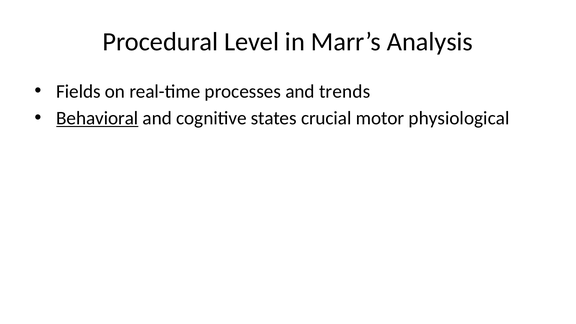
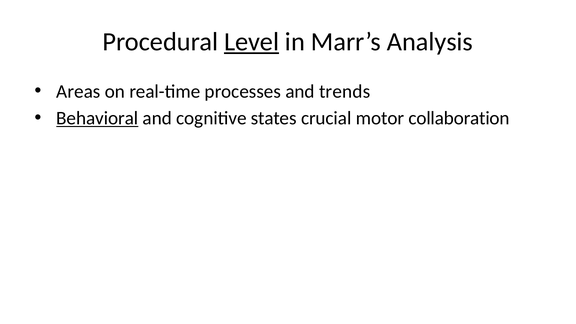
Level underline: none -> present (252, 42)
Fields: Fields -> Areas (78, 91)
physiological: physiological -> collaboration (459, 118)
